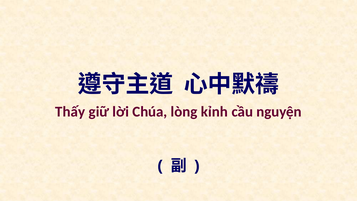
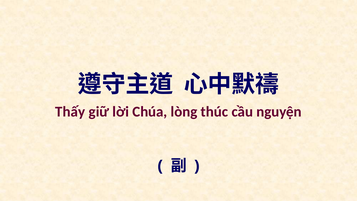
kỉnh: kỉnh -> thúc (214, 112)
